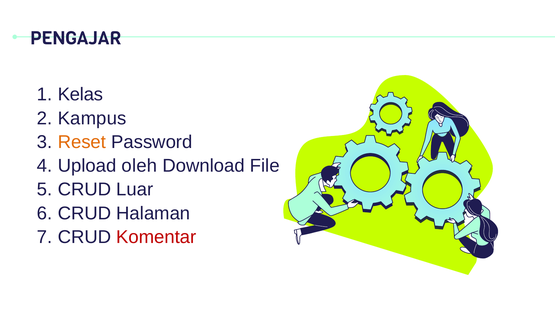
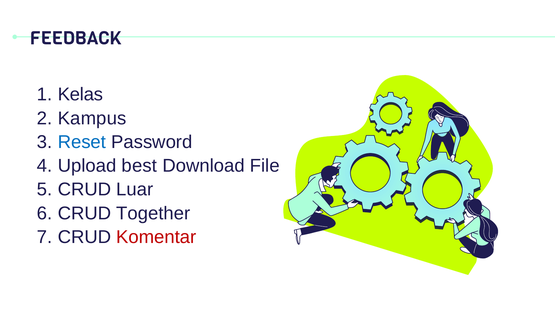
PENGAJAR: PENGAJAR -> FEEDBACK (76, 39)
Reset colour: orange -> blue (82, 142)
oleh: oleh -> best (139, 166)
Halaman: Halaman -> Together (153, 213)
